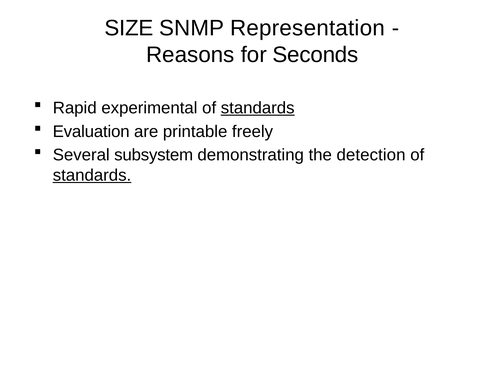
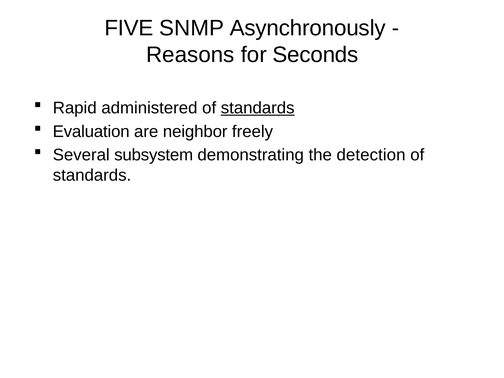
SIZE: SIZE -> FIVE (129, 28)
Representation: Representation -> Asynchronously (308, 28)
experimental: experimental -> administered (149, 108)
printable: printable -> neighbor (195, 132)
standards underline: present -> none (92, 175)
